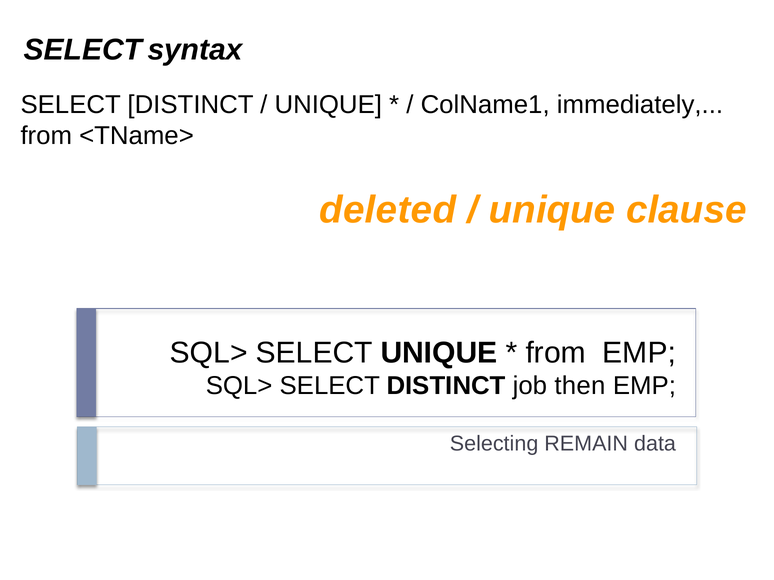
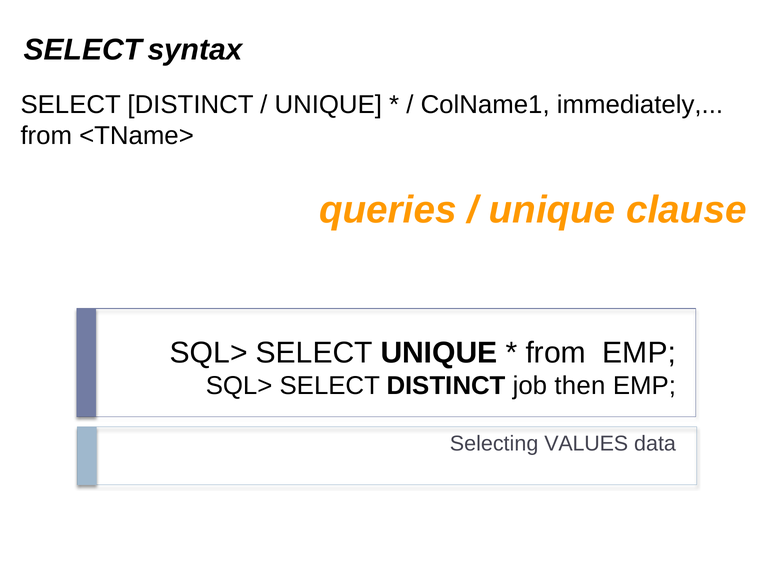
deleted: deleted -> queries (388, 210)
REMAIN: REMAIN -> VALUES (586, 444)
